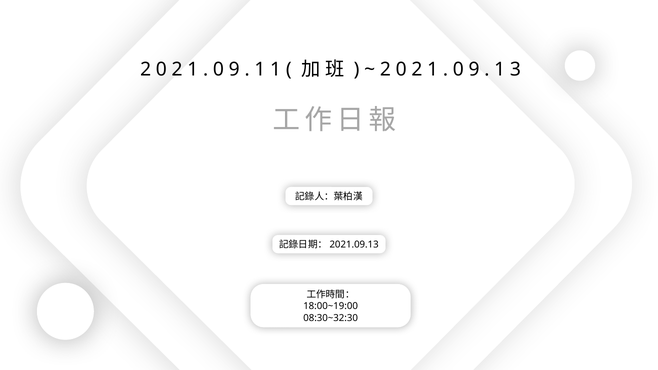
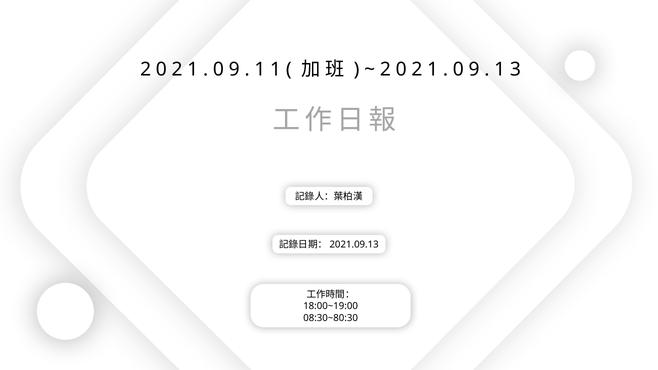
08:30~32:30: 08:30~32:30 -> 08:30~80:30 (331, 318)
